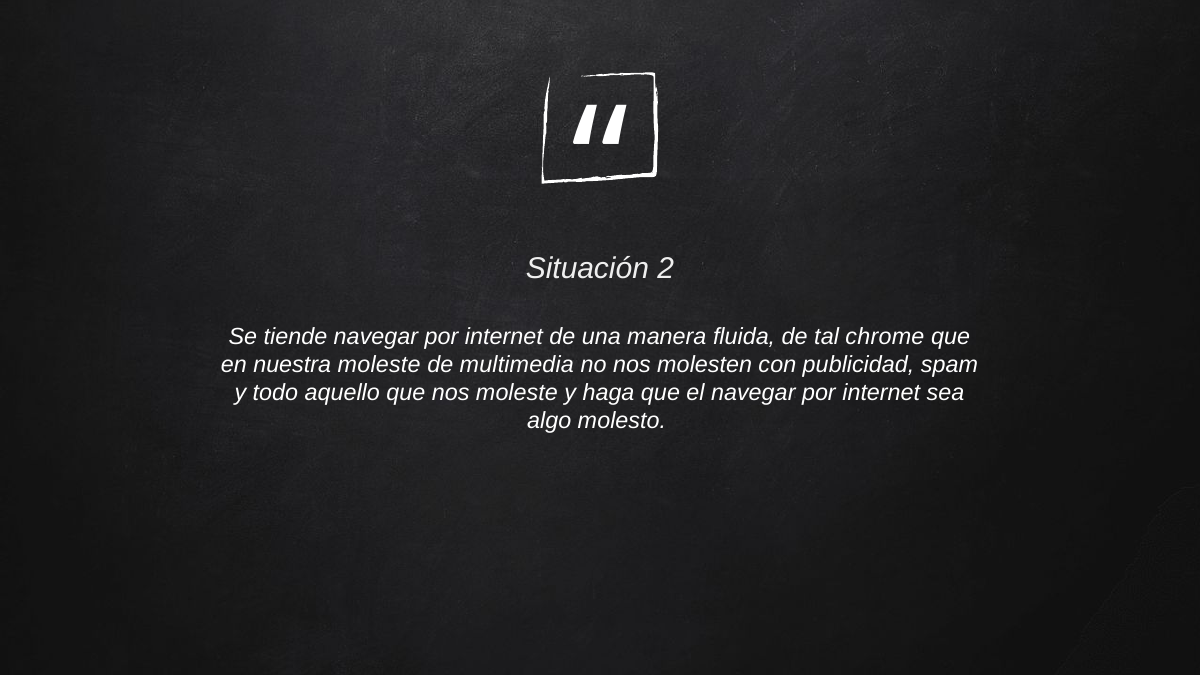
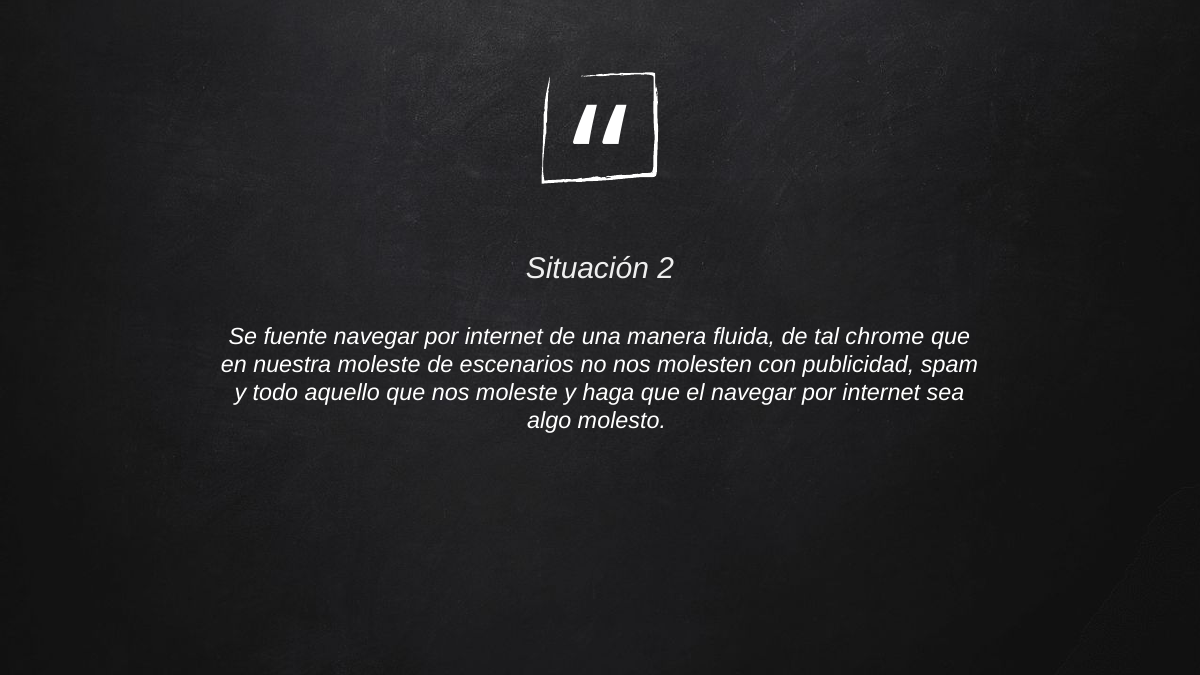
tiende: tiende -> fuente (296, 336)
multimedia: multimedia -> escenarios (517, 364)
